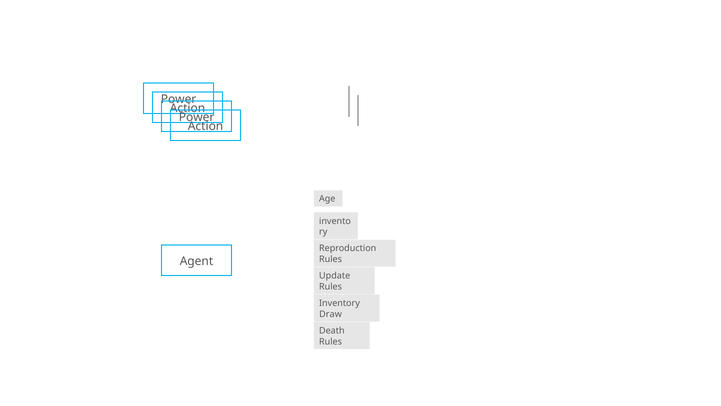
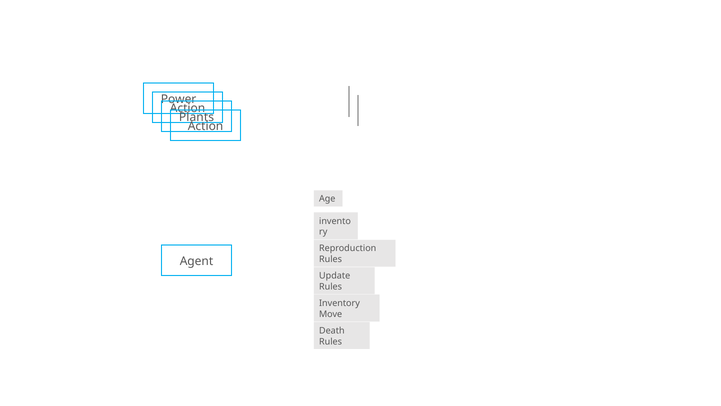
Power: Power -> Plants (197, 117)
Draw: Draw -> Move (331, 314)
